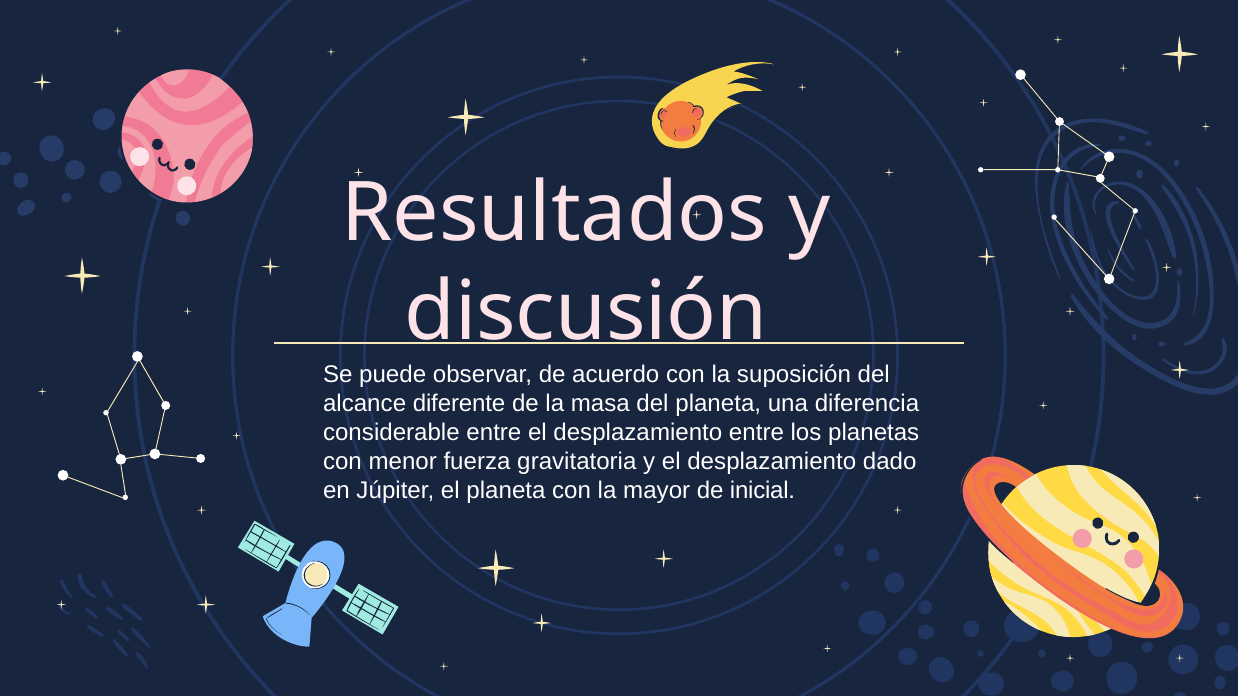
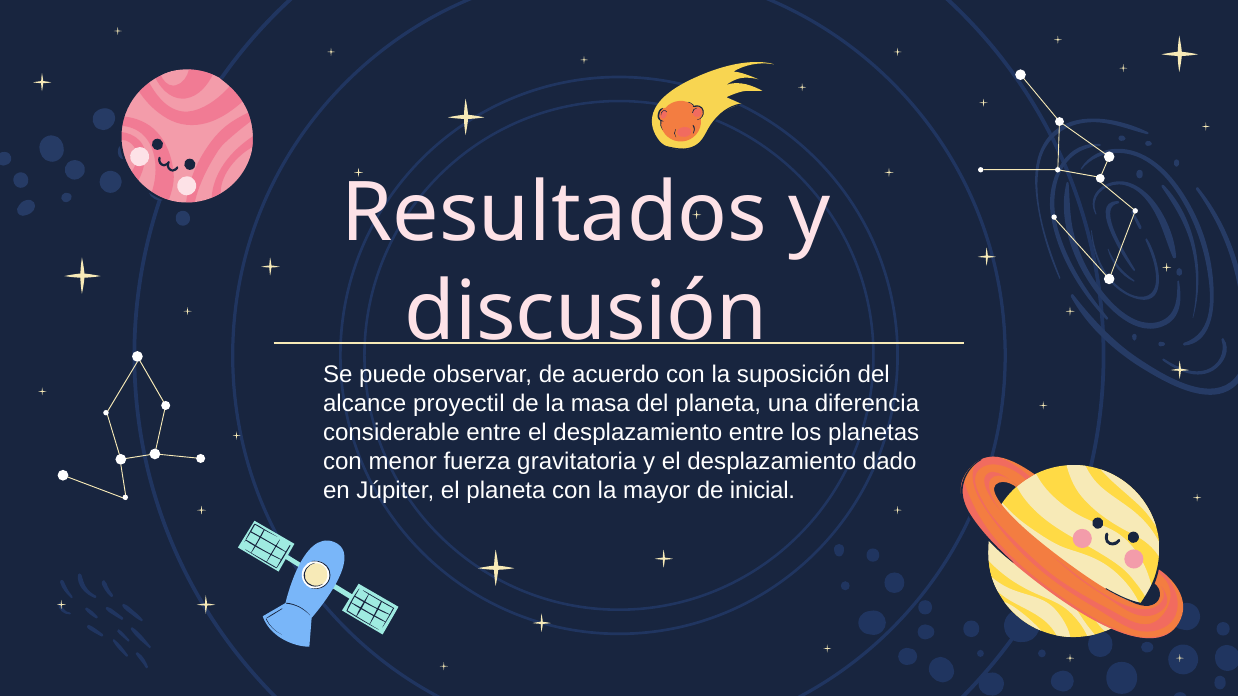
diferente: diferente -> proyectil (459, 404)
